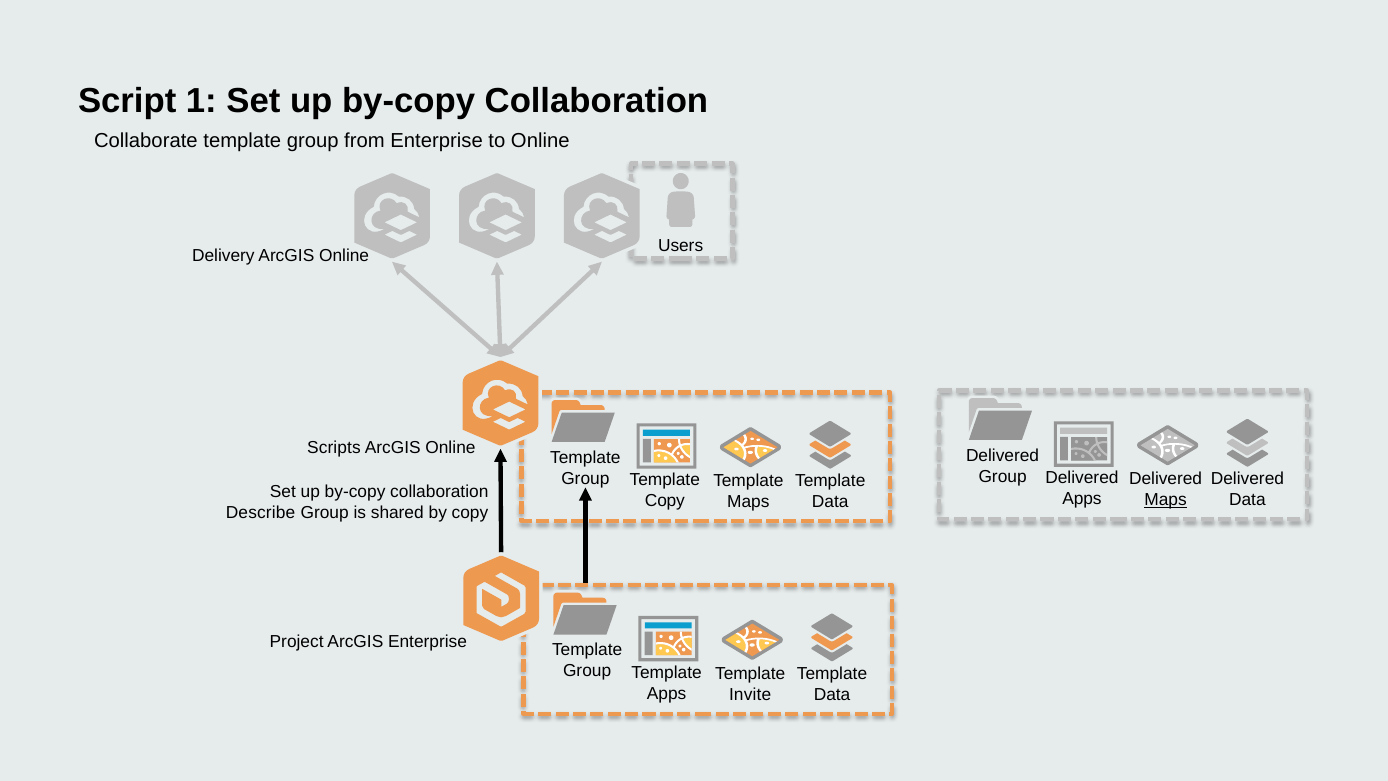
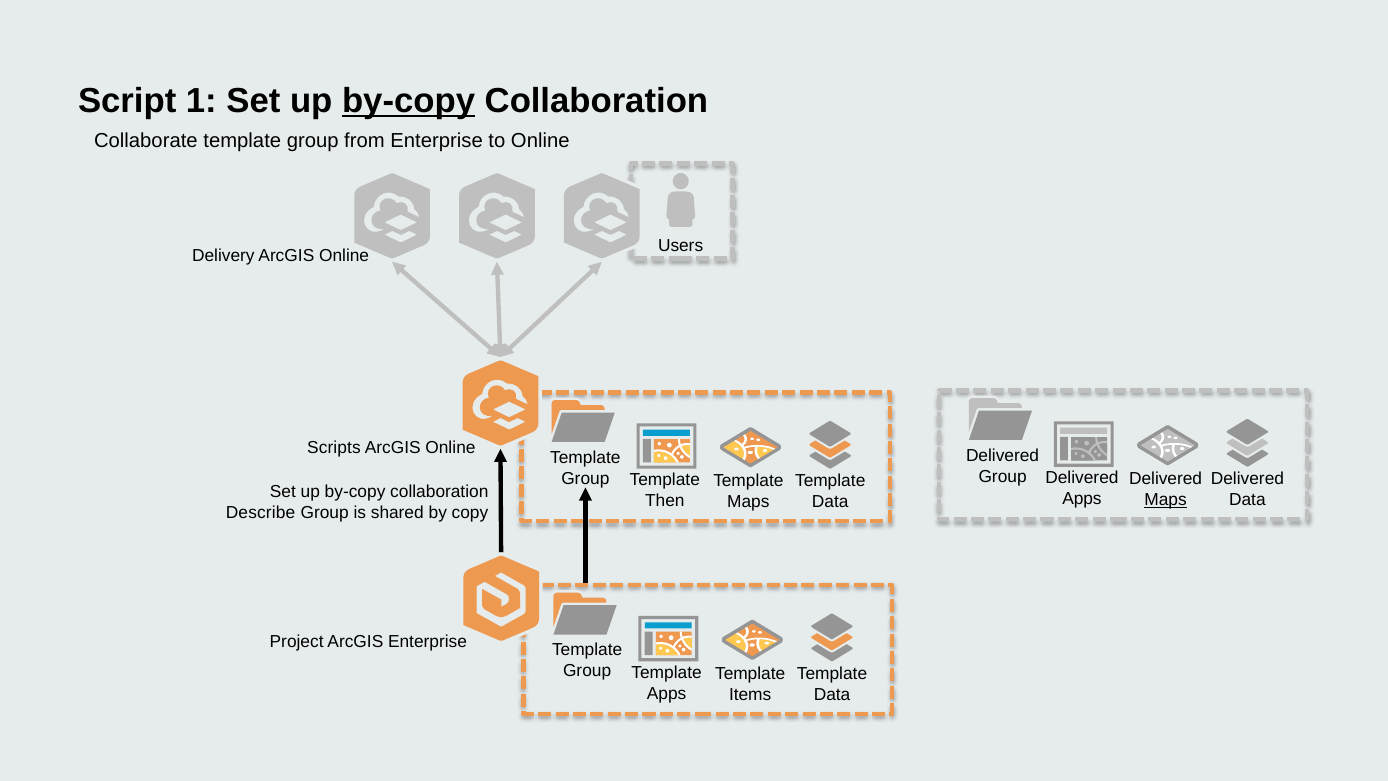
by-copy underline: none -> present (409, 101)
Copy: Copy -> Then (665, 501)
Invite: Invite -> Items (750, 694)
